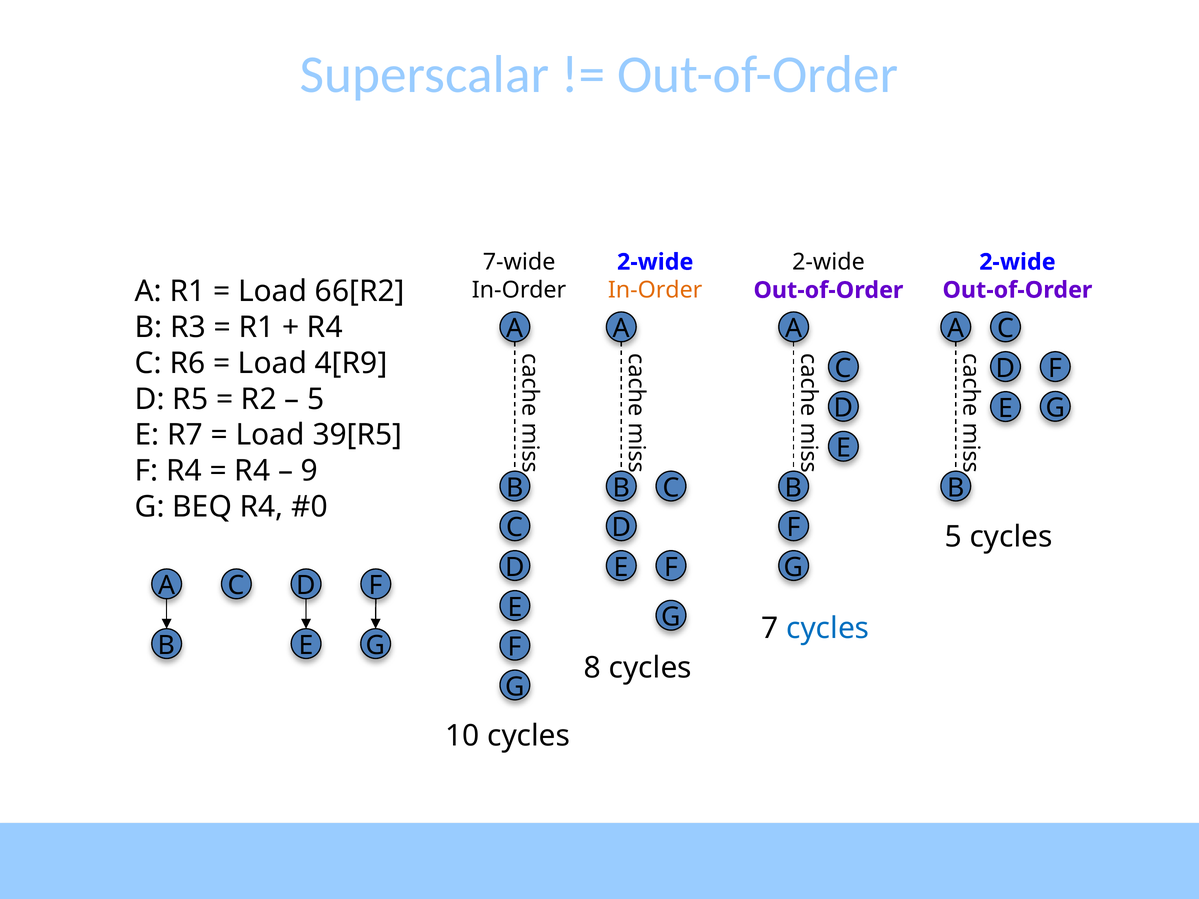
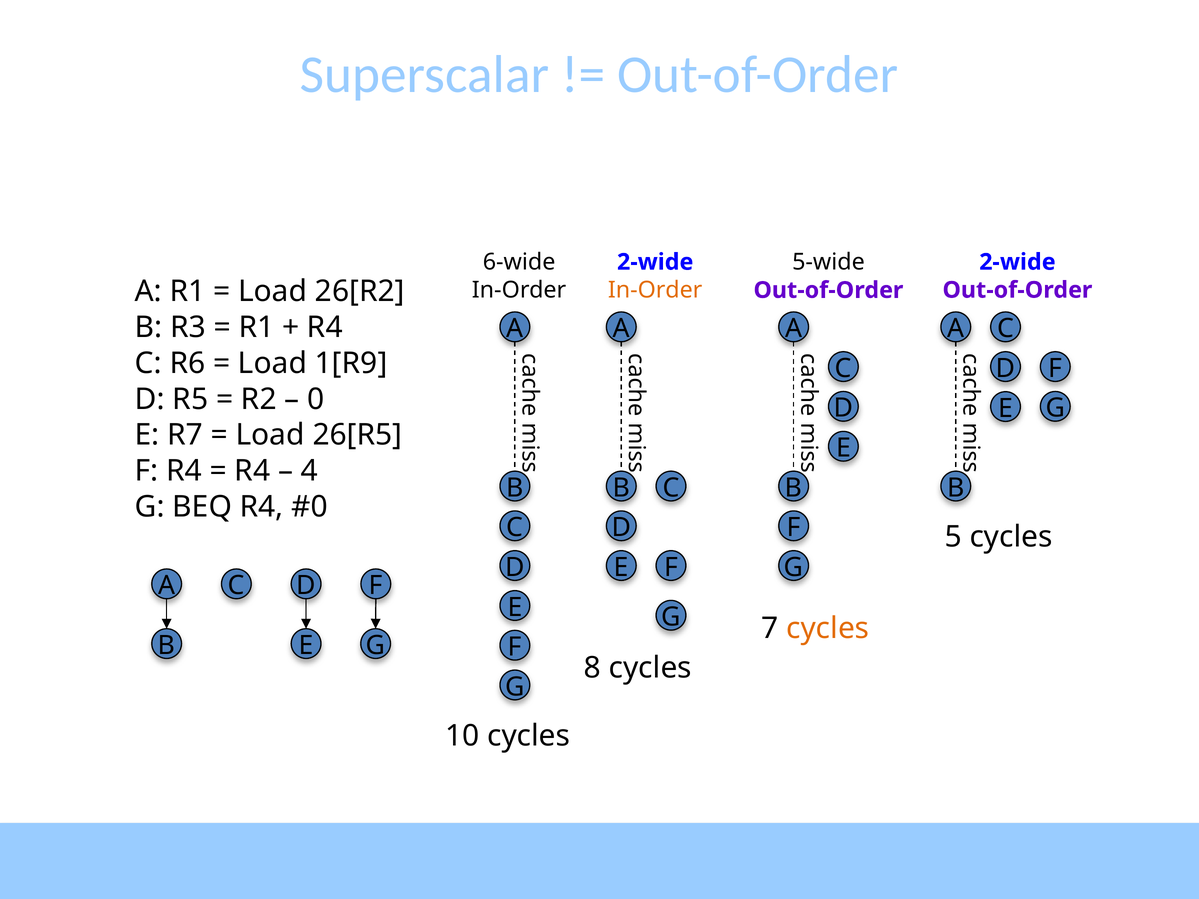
7-wide: 7-wide -> 6-wide (519, 262)
2-wide: 2-wide -> 5-wide (828, 262)
66[R2: 66[R2 -> 26[R2 (360, 291)
4[R9: 4[R9 -> 1[R9 (351, 363)
5: 5 -> 0 (316, 399)
39[R5: 39[R5 -> 26[R5 (357, 435)
9: 9 -> 4 (309, 471)
cycles colour: blue -> orange (828, 628)
